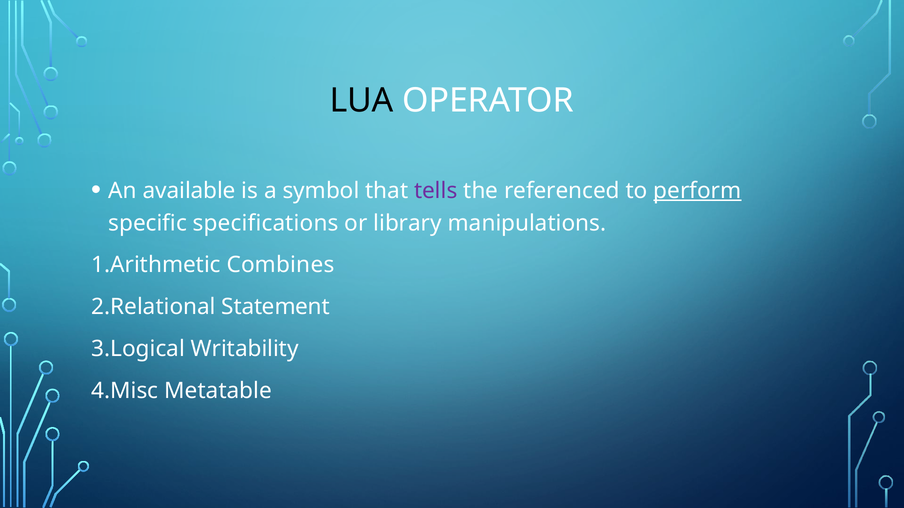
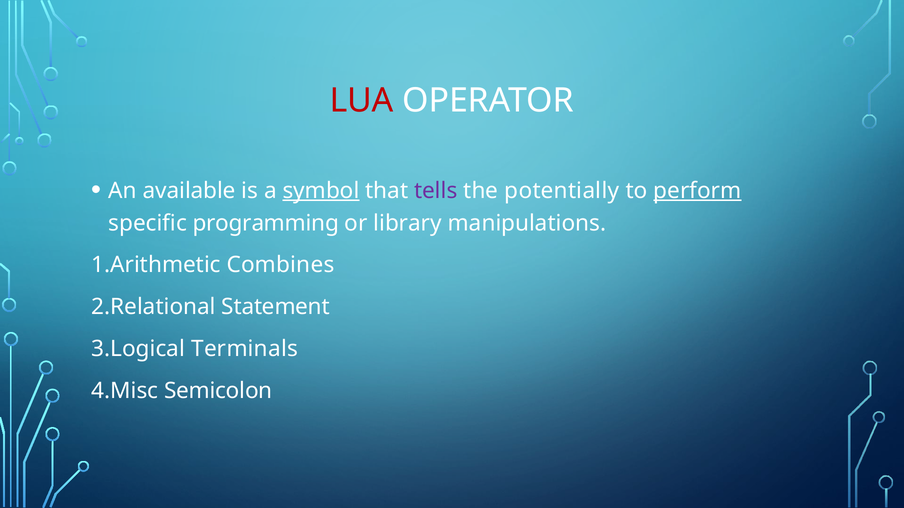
LUA colour: black -> red (362, 100)
symbol underline: none -> present (321, 191)
referenced: referenced -> potentially (562, 191)
specifications: specifications -> programming (266, 223)
Writability: Writability -> Terminals (245, 349)
Metatable: Metatable -> Semicolon (218, 391)
